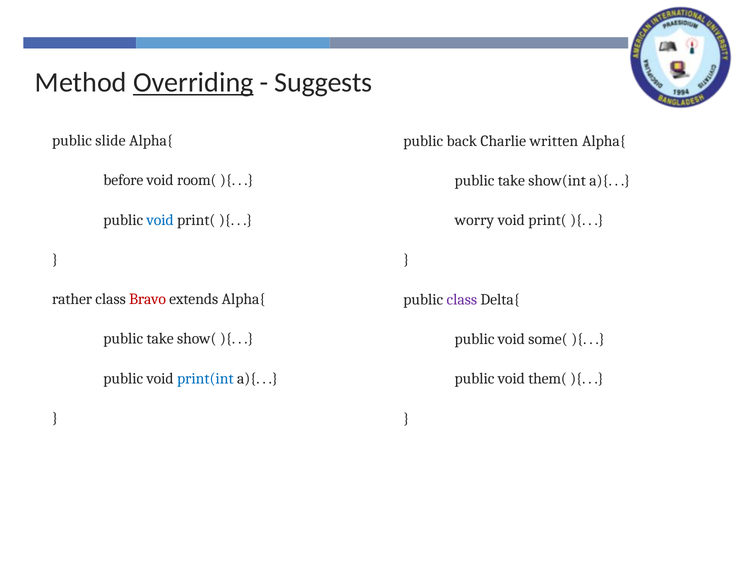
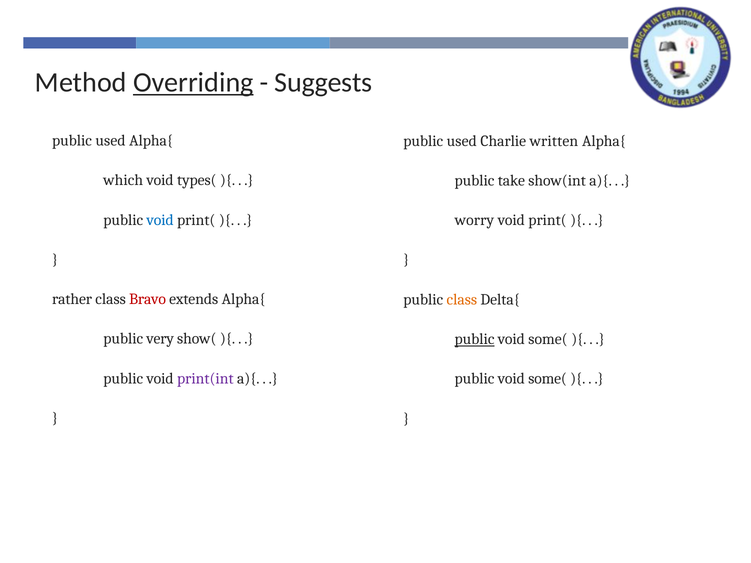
slide: slide -> used (110, 141)
back: back -> used (462, 141)
before: before -> which (123, 180)
room(: room( -> types( (197, 180)
class colour: purple -> orange (462, 300)
take: take -> very (160, 339)
public underline: none -> present (475, 339)
print(int colour: blue -> purple (205, 379)
them(: them( -> some( (548, 379)
